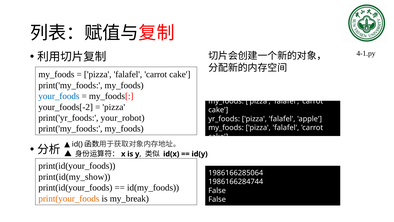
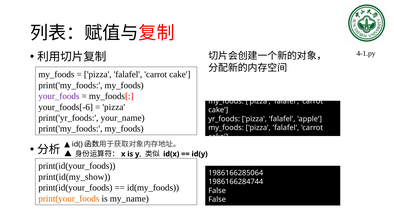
your_foods colour: blue -> purple (59, 96)
your_foods[-2: your_foods[-2 -> your_foods[-6 (66, 107)
your_robot: your_robot -> your_name (123, 118)
my_break: my_break -> my_name (129, 198)
